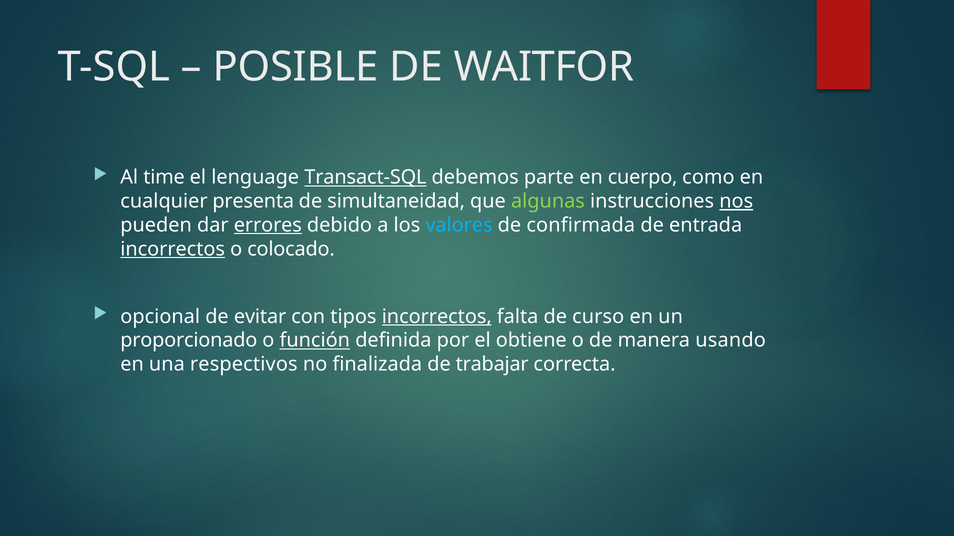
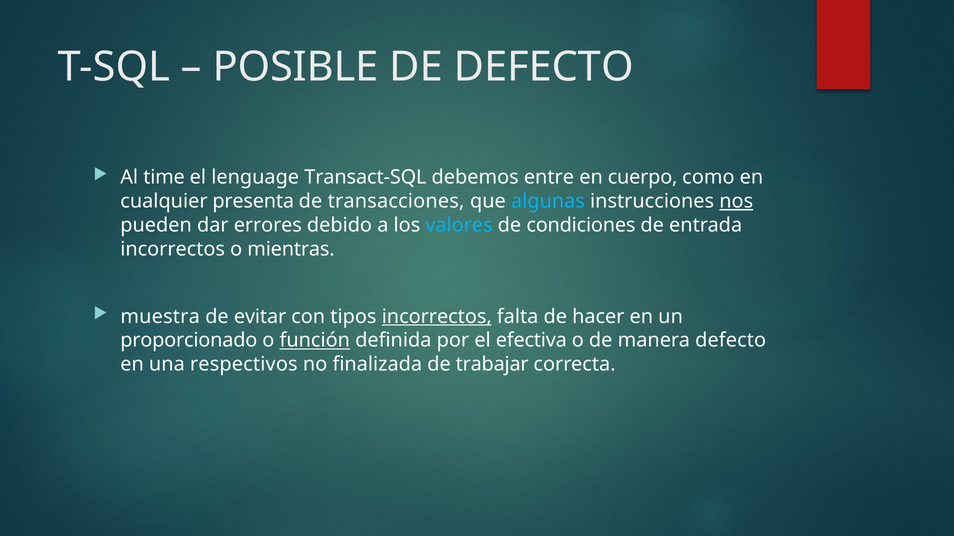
DE WAITFOR: WAITFOR -> DEFECTO (544, 67)
Transact-SQL underline: present -> none (365, 178)
parte: parte -> entre (549, 178)
simultaneidad: simultaneidad -> transacciones (396, 201)
algunas colour: light green -> light blue (548, 201)
errores underline: present -> none (268, 225)
confirmada: confirmada -> condiciones (581, 225)
incorrectos underline: present -> none (173, 249)
colocado: colocado -> mientras (291, 249)
opcional: opcional -> muestra (160, 317)
curso: curso -> hacer (598, 317)
obtiene: obtiene -> efectiva (531, 341)
manera usando: usando -> defecto (731, 341)
